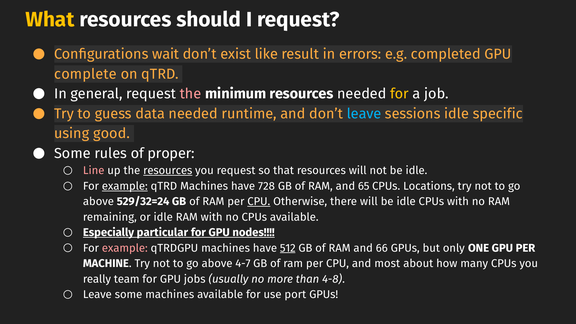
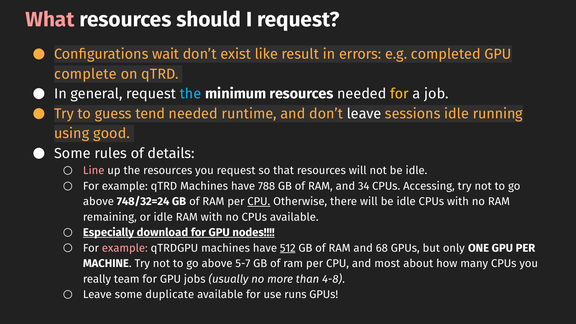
What colour: yellow -> pink (50, 20)
the colour: pink -> light blue (190, 94)
data: data -> tend (150, 114)
leave colour: light blue -> white (364, 114)
specific: specific -> running (498, 114)
proper: proper -> details (171, 153)
resources underline: present -> none (168, 171)
example underline: present -> none (125, 186)
728: 728 -> 788 (267, 186)
65: 65 -> 34 (364, 186)
Locations: Locations -> Accessing (429, 186)
529/32=24: 529/32=24 -> 748/32=24 (143, 202)
particular: particular -> download (162, 233)
66: 66 -> 68 (382, 248)
4-7: 4-7 -> 5-7 (243, 264)
some machines: machines -> duplicate (170, 294)
port: port -> runs (295, 294)
